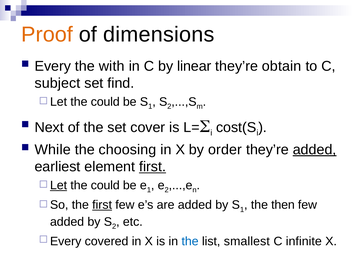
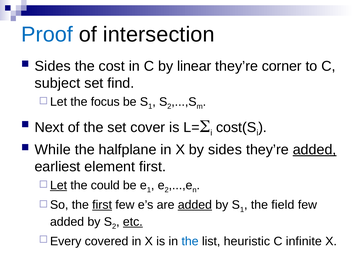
Proof colour: orange -> blue (47, 35)
dimensions: dimensions -> intersection (159, 35)
Every: Every -> Sides (53, 66)
with: with -> cost (112, 66)
obtain: obtain -> corner (282, 66)
could: could -> focus (105, 102)
choosing: choosing -> halfplane (128, 150)
by order: order -> sides (225, 150)
first underline: present -> none (153, 167)
added underline: none -> present (195, 205)
then: then -> field (283, 205)
etc underline: none -> present (133, 222)
smallest: smallest -> heuristic (247, 242)
